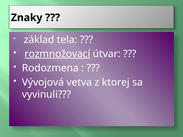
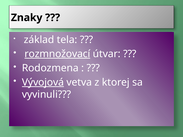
Vývojová underline: none -> present (43, 82)
